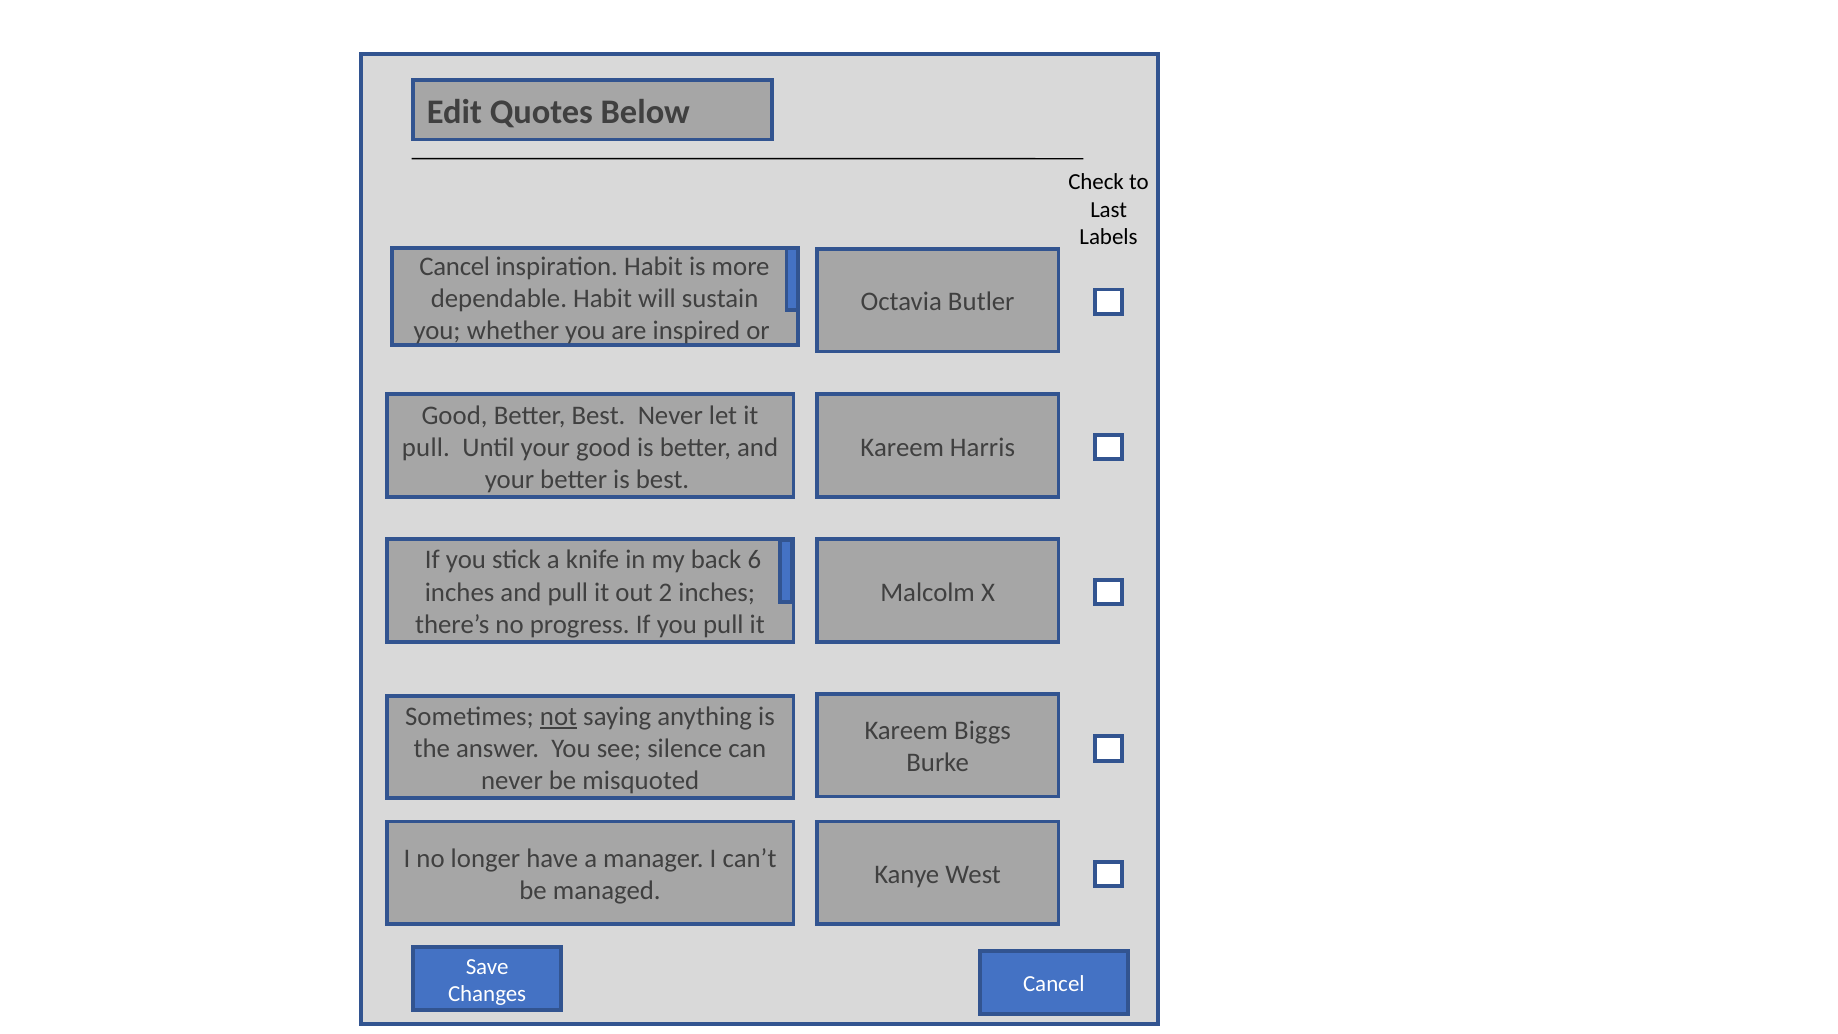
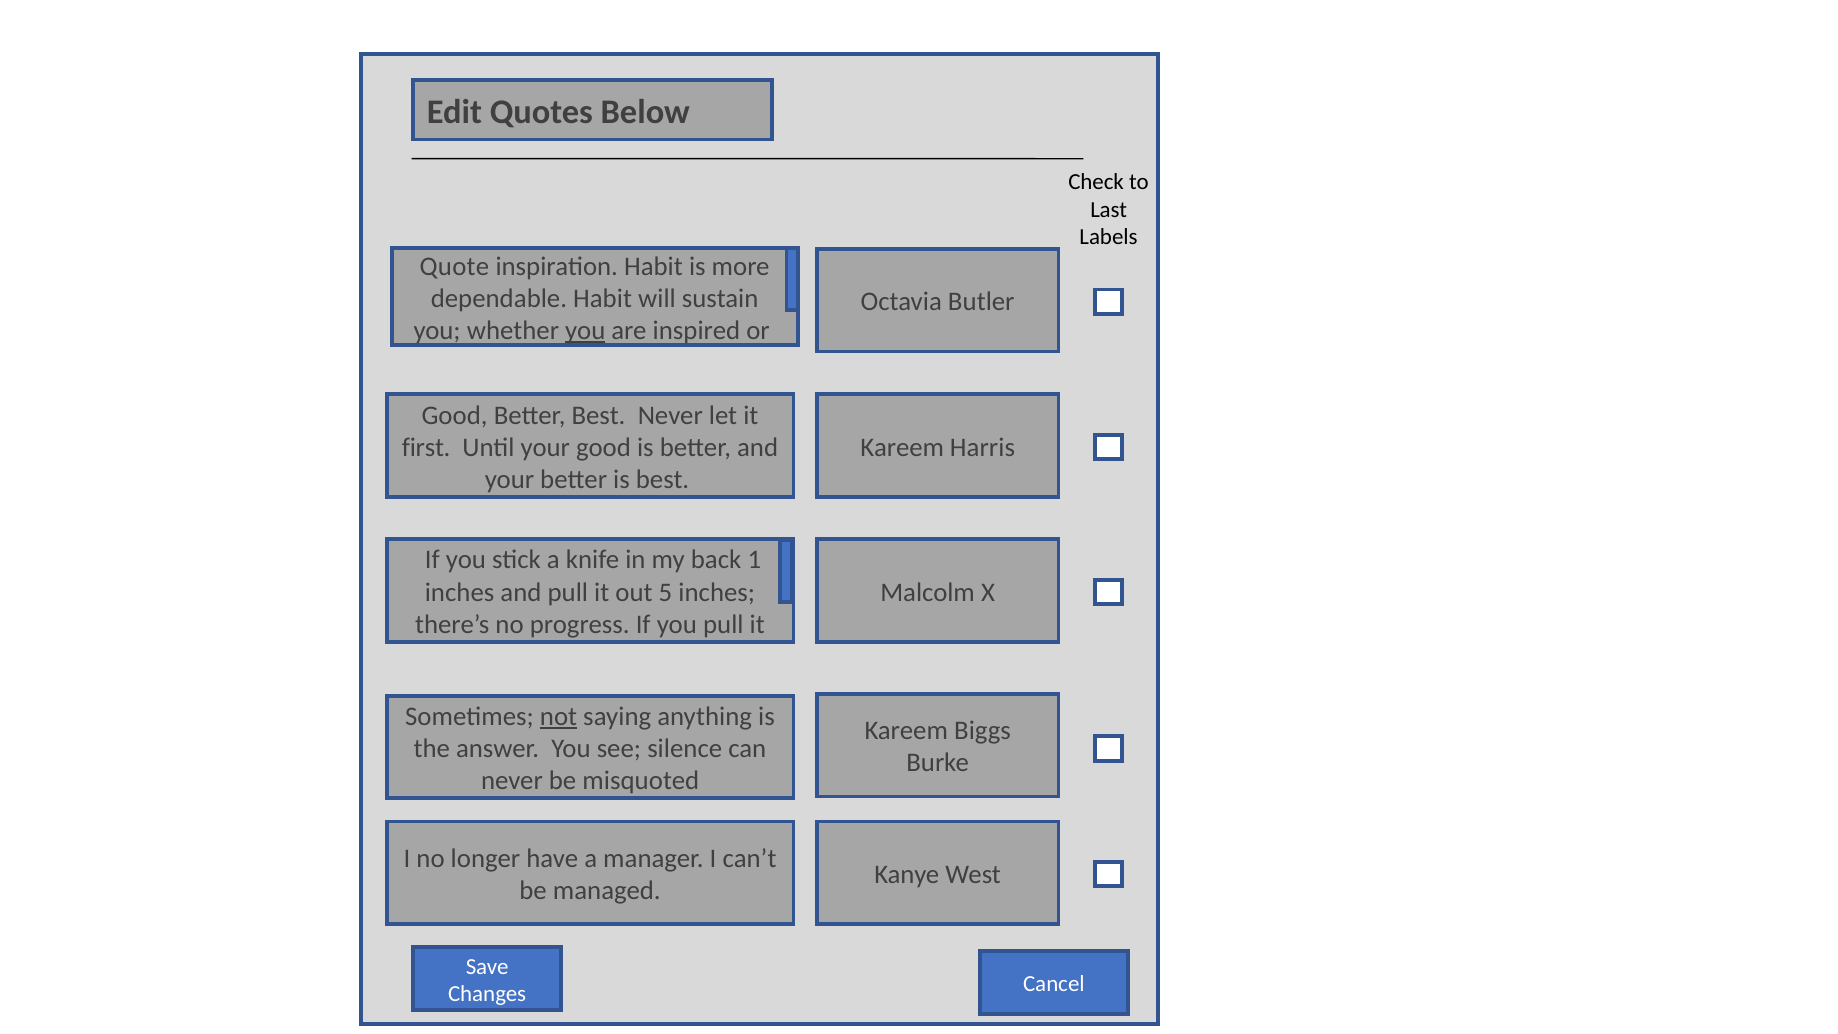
Cancel: Cancel -> Quote (454, 266)
you underline: none -> present (585, 331)
pull: pull -> first (426, 447)
6: 6 -> 1 (754, 560)
2: 2 -> 5 (666, 592)
